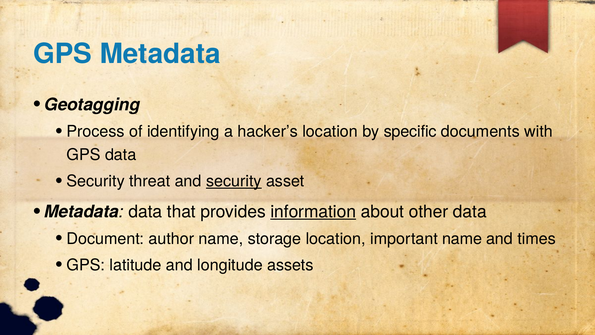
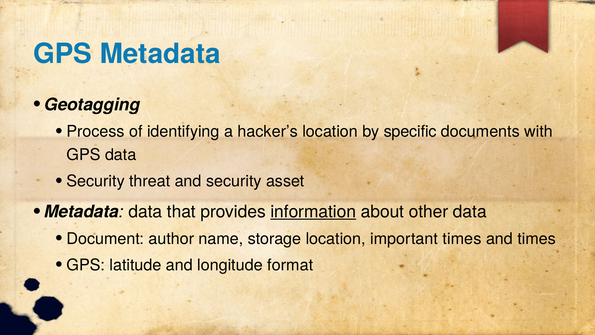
security underline: present -> none (234, 181)
important name: name -> times (462, 239)
assets: assets -> format (290, 265)
